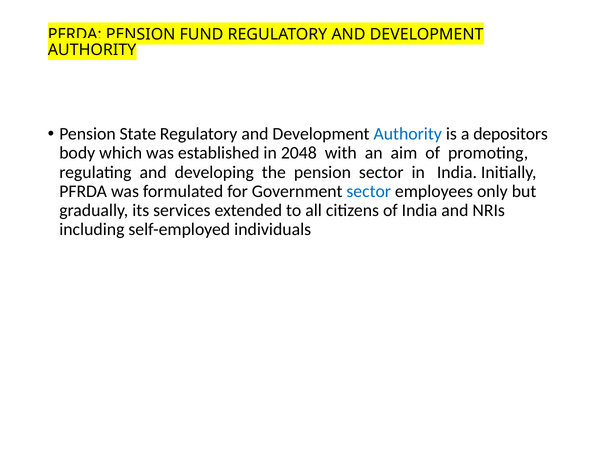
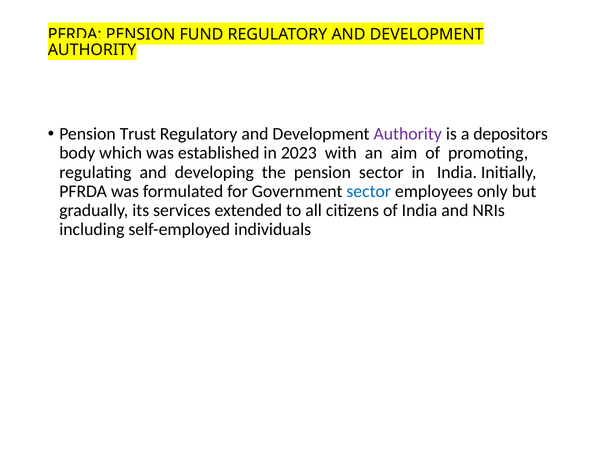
State: State -> Trust (138, 134)
Authority colour: blue -> purple (408, 134)
2048: 2048 -> 2023 (299, 153)
